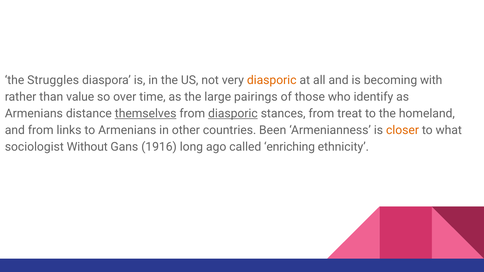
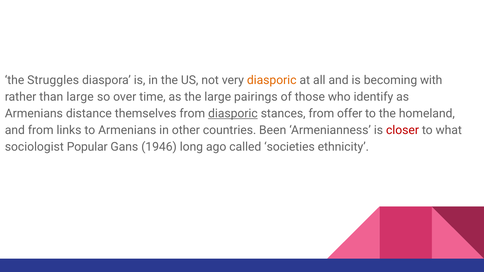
than value: value -> large (80, 97)
themselves underline: present -> none (146, 114)
treat: treat -> offer (350, 114)
closer colour: orange -> red (402, 130)
Without: Without -> Popular (87, 147)
1916: 1916 -> 1946 (159, 147)
enriching: enriching -> societies (290, 147)
